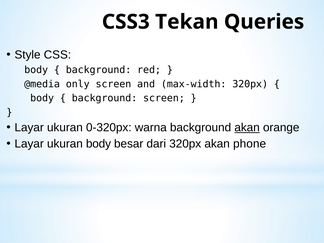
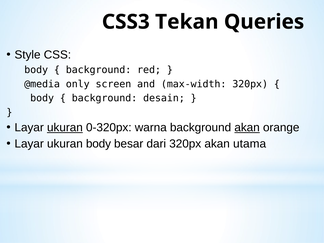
background screen: screen -> desain (164, 98)
ukuran underline: none -> present (65, 128)
phone: phone -> utama (250, 144)
